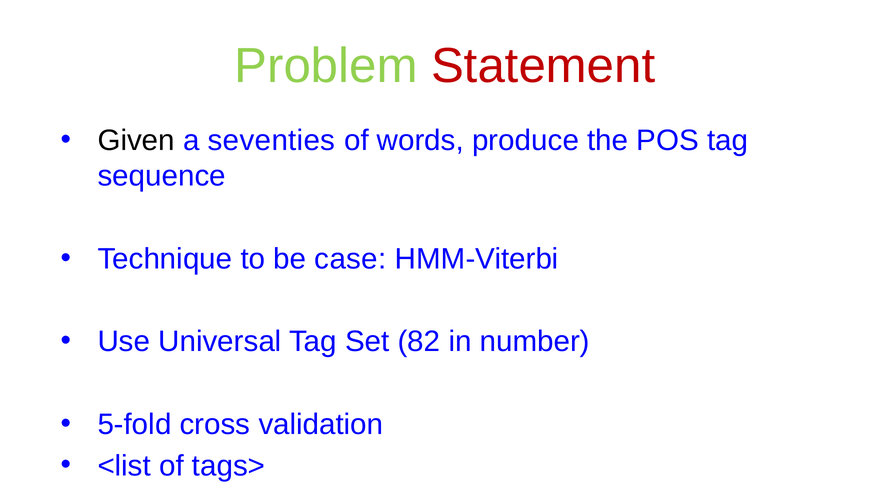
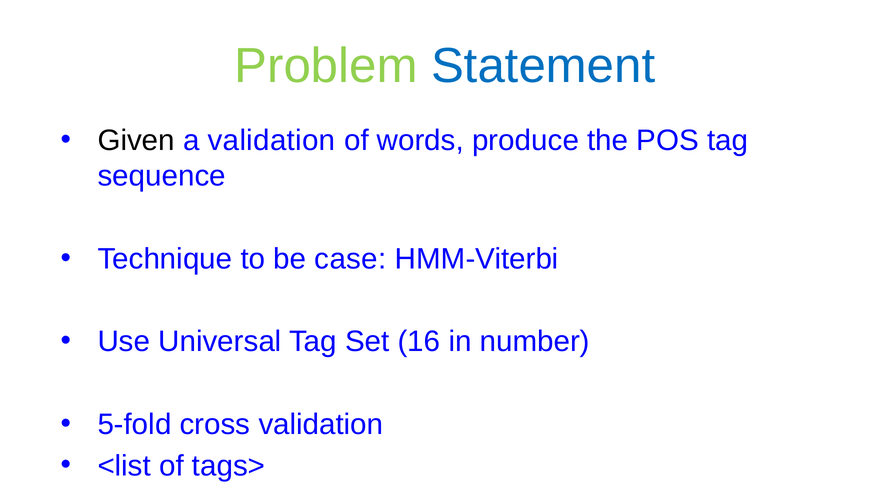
Statement colour: red -> blue (543, 66)
a seventies: seventies -> validation (272, 141)
82: 82 -> 16 (419, 342)
